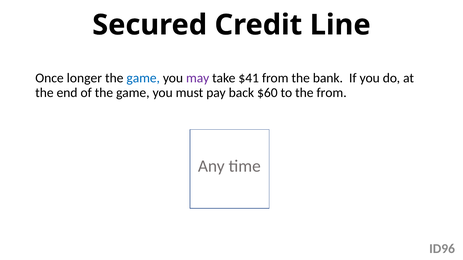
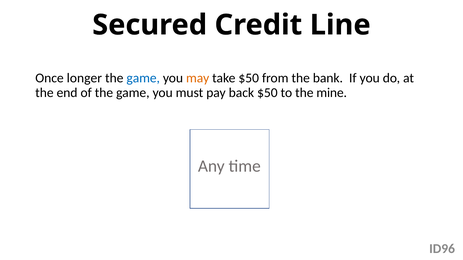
may colour: purple -> orange (198, 78)
take $41: $41 -> $50 (249, 78)
back $60: $60 -> $50 (267, 93)
the from: from -> mine (332, 93)
